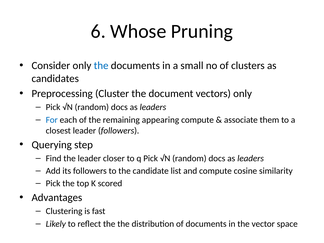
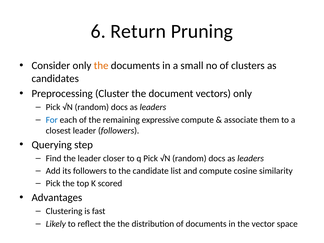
Whose: Whose -> Return (138, 31)
the colour: blue -> orange (101, 66)
appearing: appearing -> expressive (161, 120)
